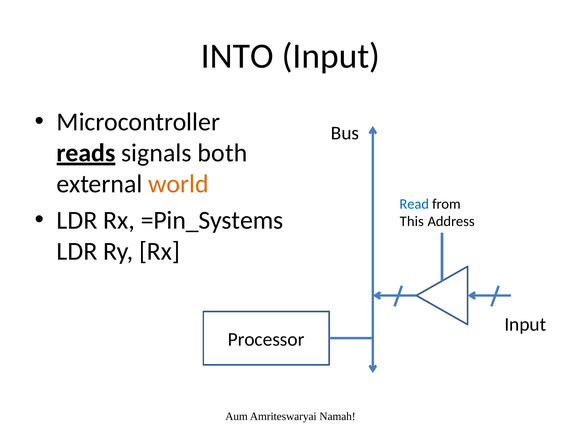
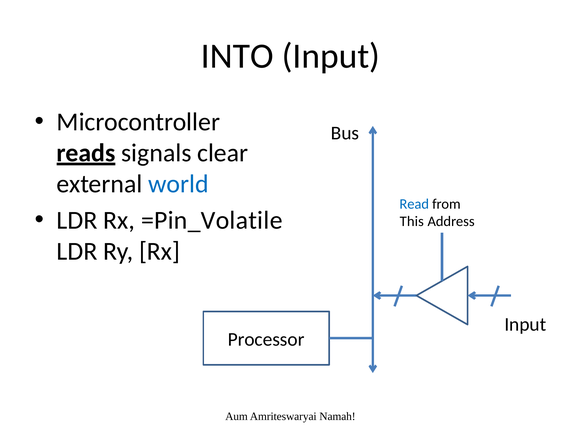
both: both -> clear (223, 153)
world colour: orange -> blue (178, 184)
=Pin_Systems: =Pin_Systems -> =Pin_Volatile (212, 220)
